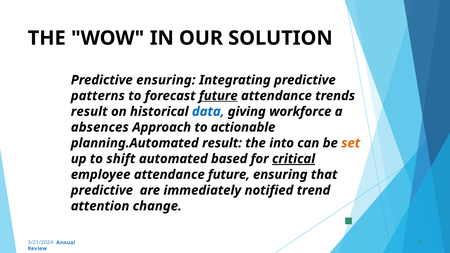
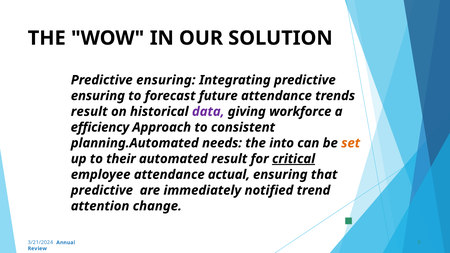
patterns: patterns -> ensuring (98, 96)
future underline: present -> none (218, 96)
data colour: blue -> purple (208, 112)
absences: absences -> efficiency (100, 127)
actionable: actionable -> consistent (243, 127)
planning.Automated result: result -> needs (222, 143)
shift: shift -> their (121, 159)
automated based: based -> result (229, 159)
attendance future: future -> actual (229, 175)
